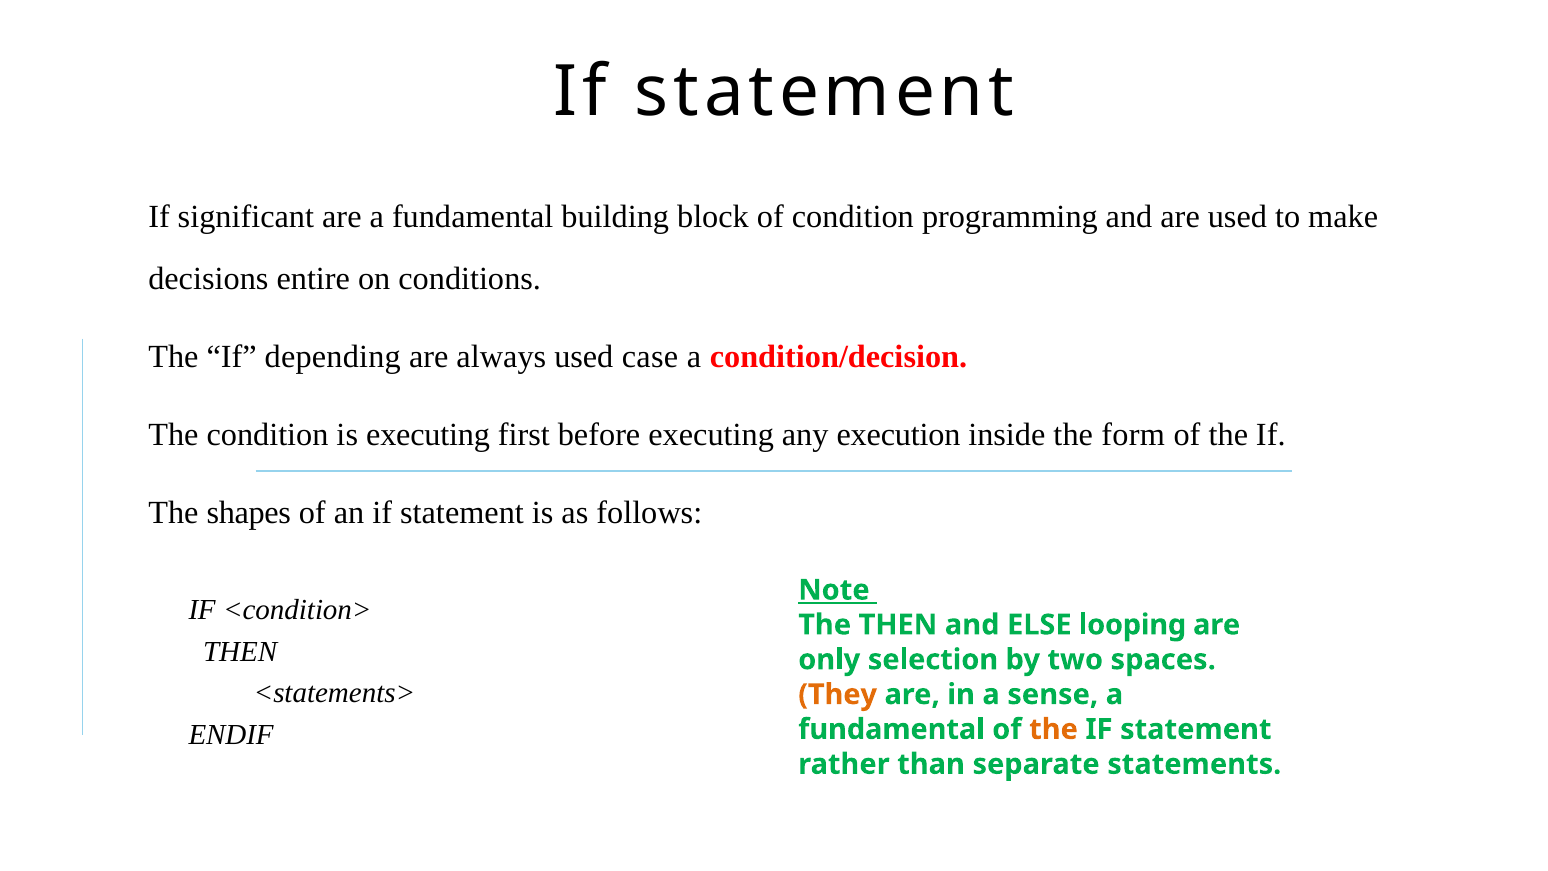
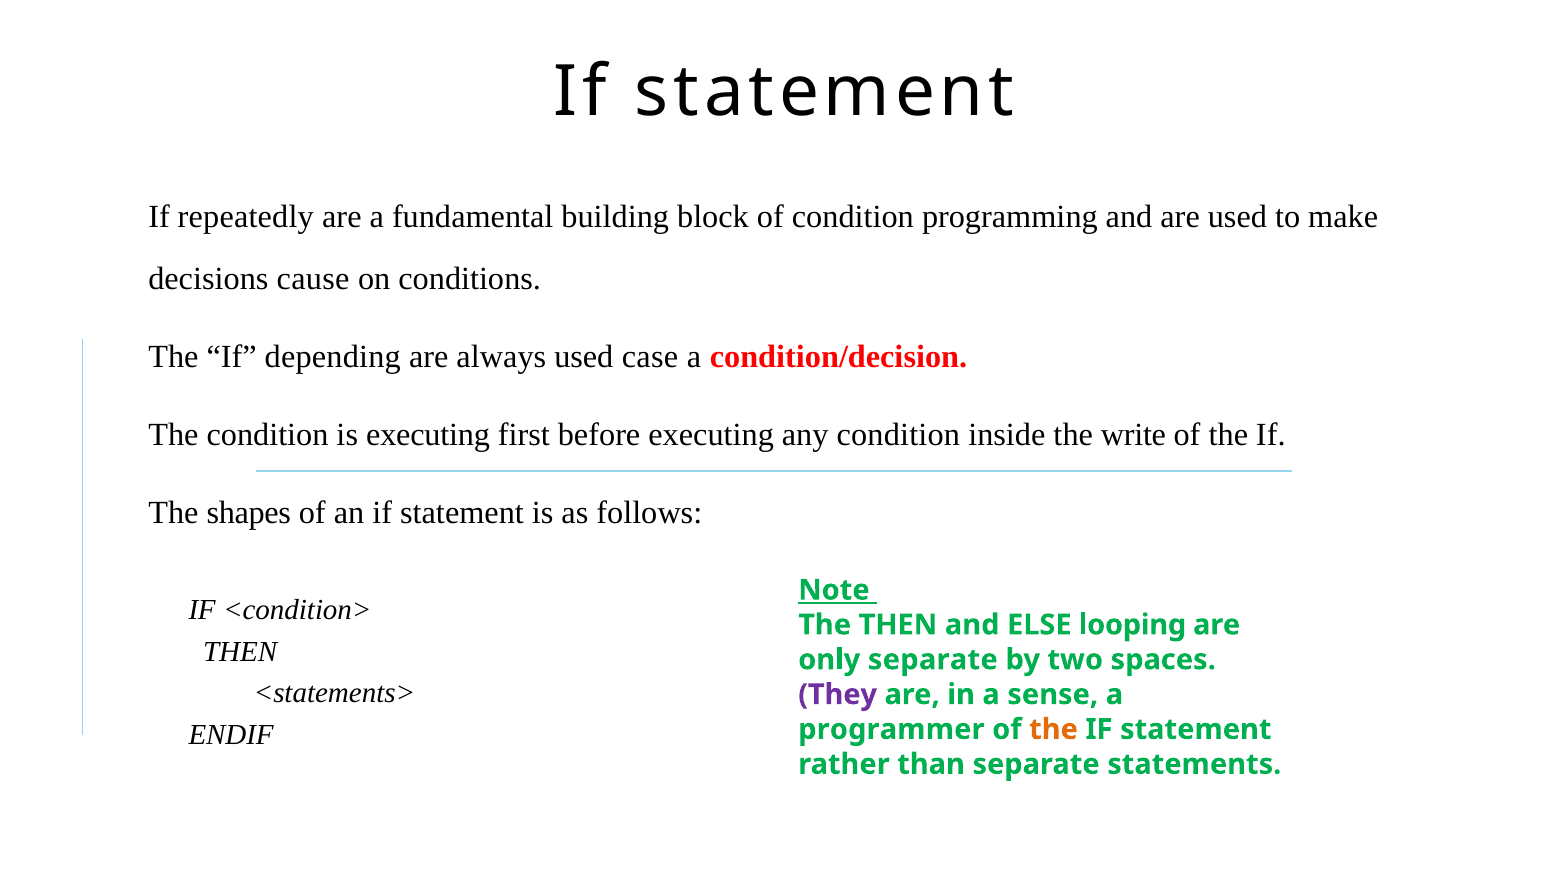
significant: significant -> repeatedly (246, 216)
entire: entire -> cause (313, 278)
any execution: execution -> condition (898, 434)
form: form -> write (1134, 434)
only selection: selection -> separate (933, 659)
They colour: orange -> purple (838, 694)
fundamental: fundamental -> programmer (891, 729)
